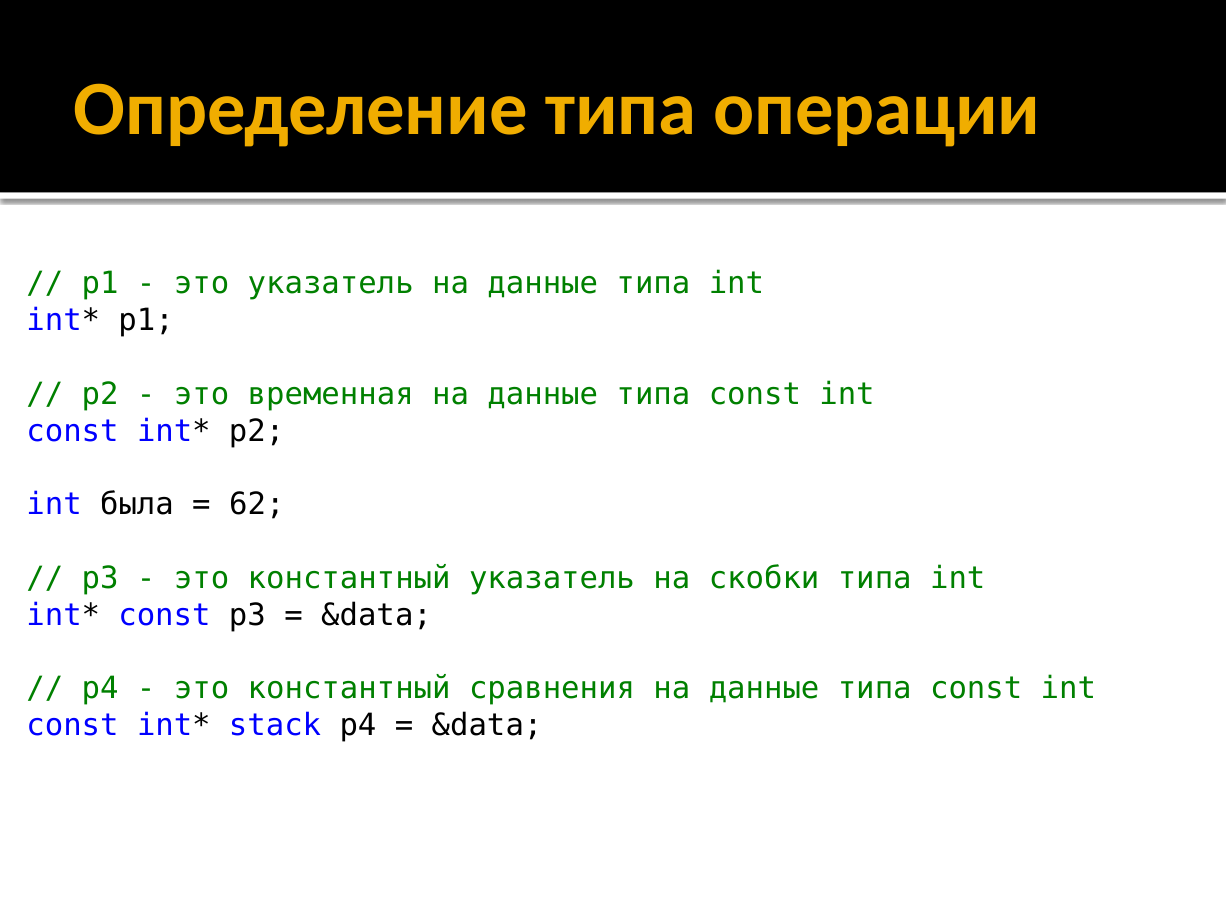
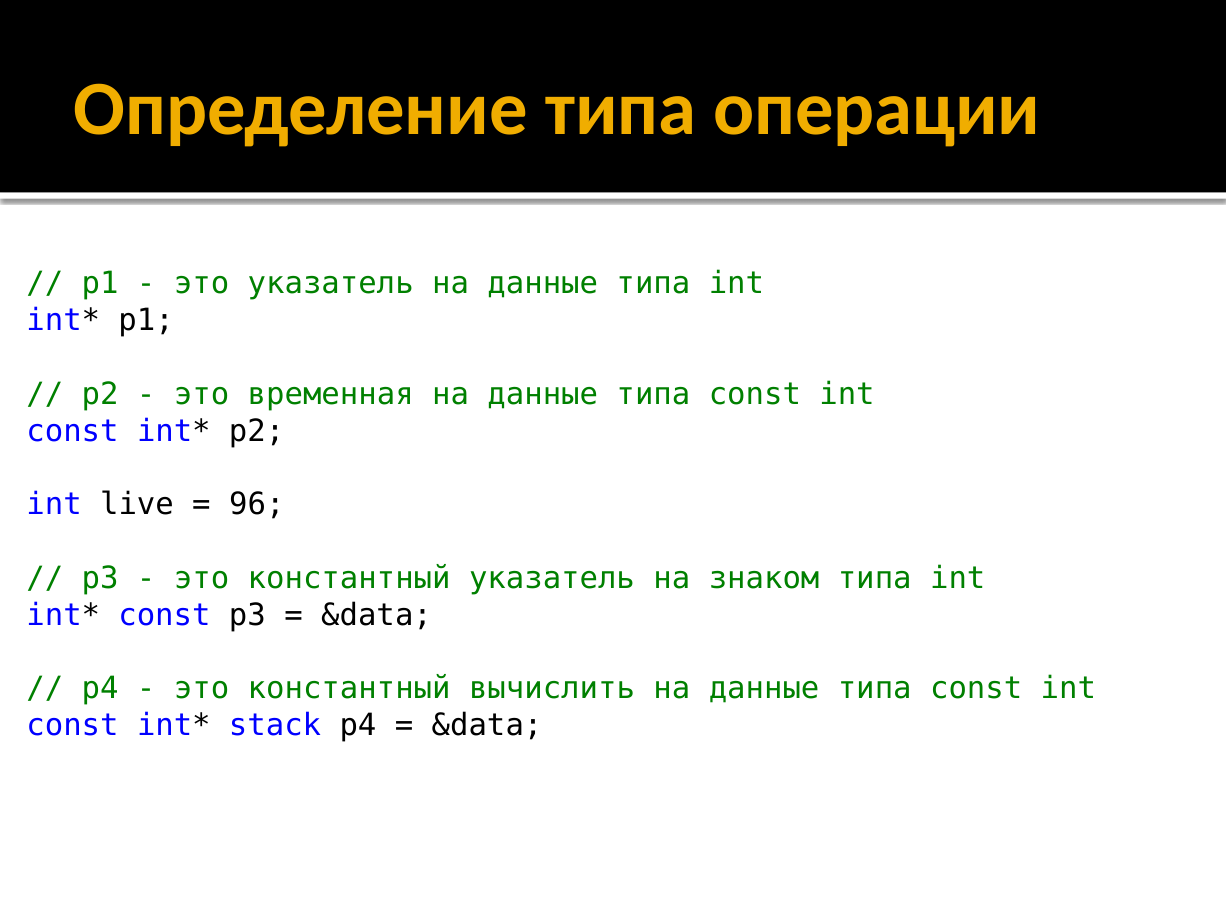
была: была -> live (137, 504)
62: 62 -> 96 (257, 504)
скобки: скобки -> знаком (764, 578)
сравнения: сравнения -> вычислить (552, 688)
